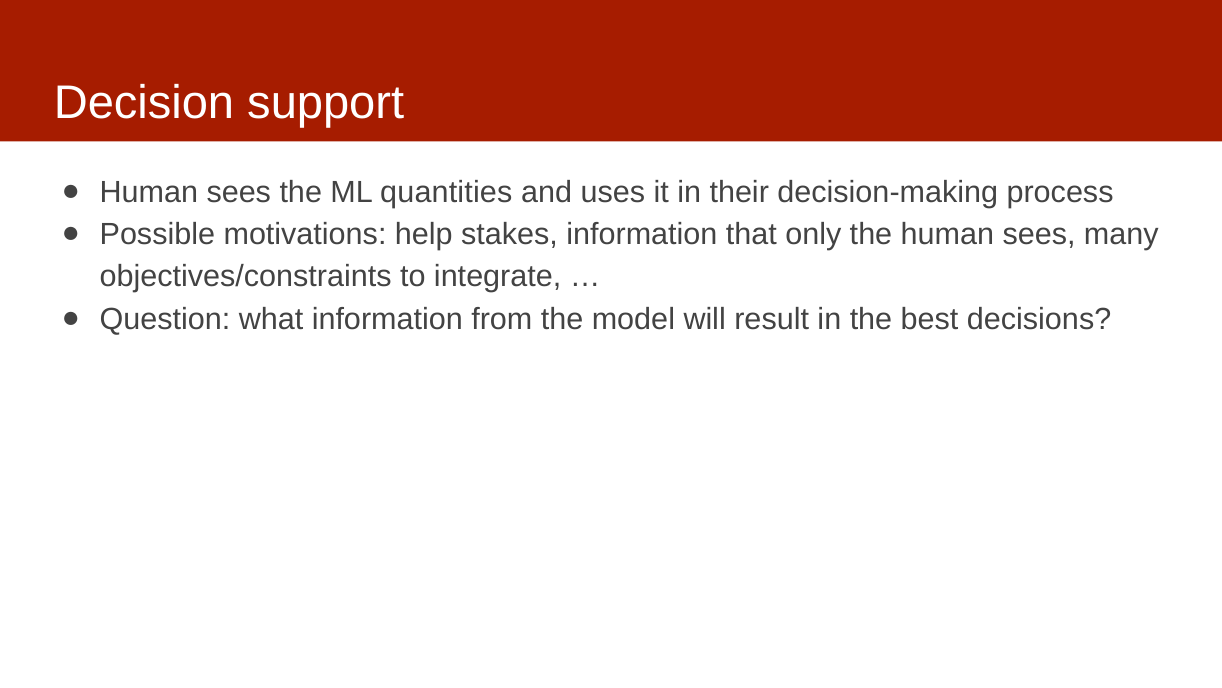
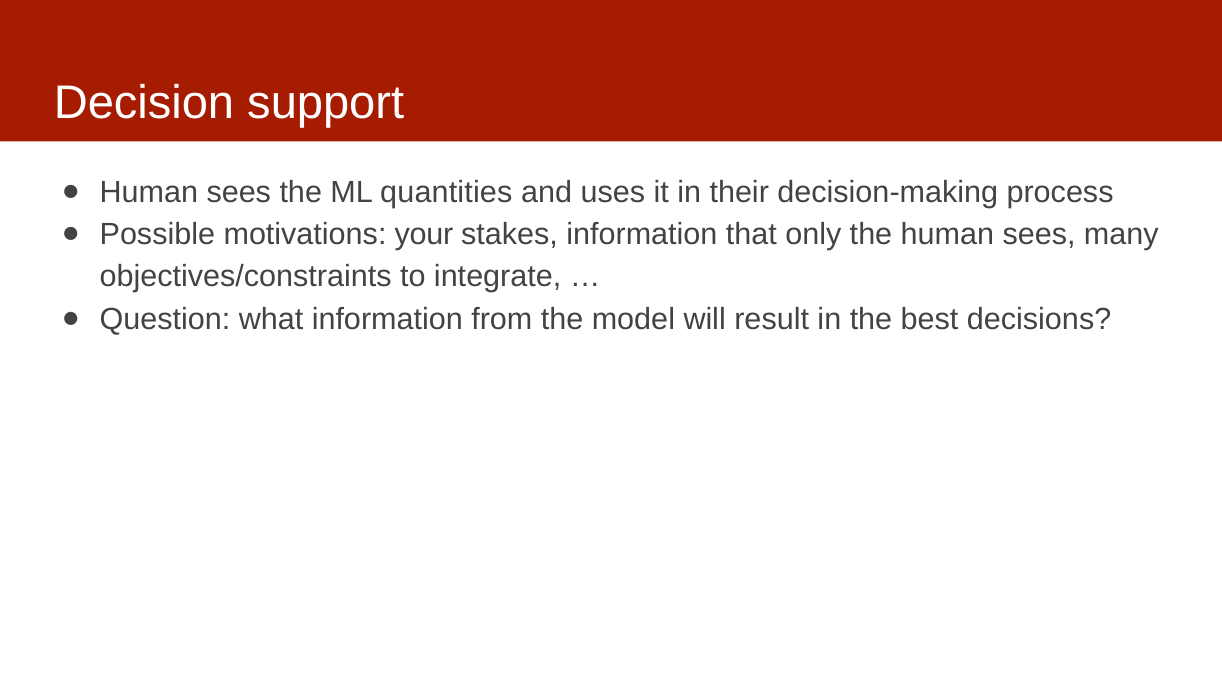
help: help -> your (424, 234)
